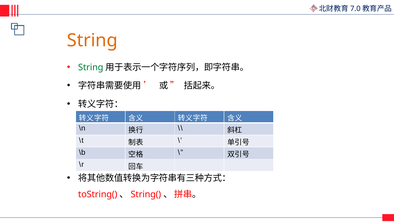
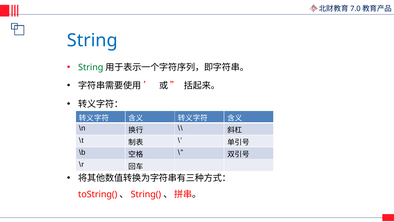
String colour: orange -> blue (92, 40)
